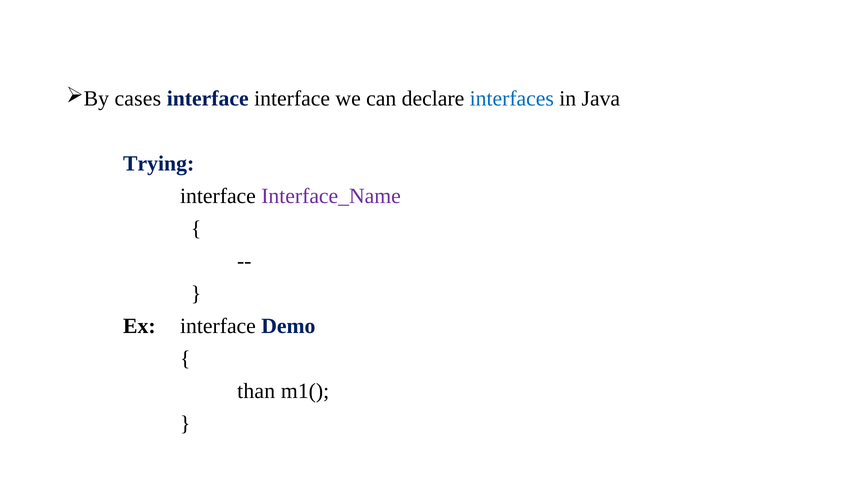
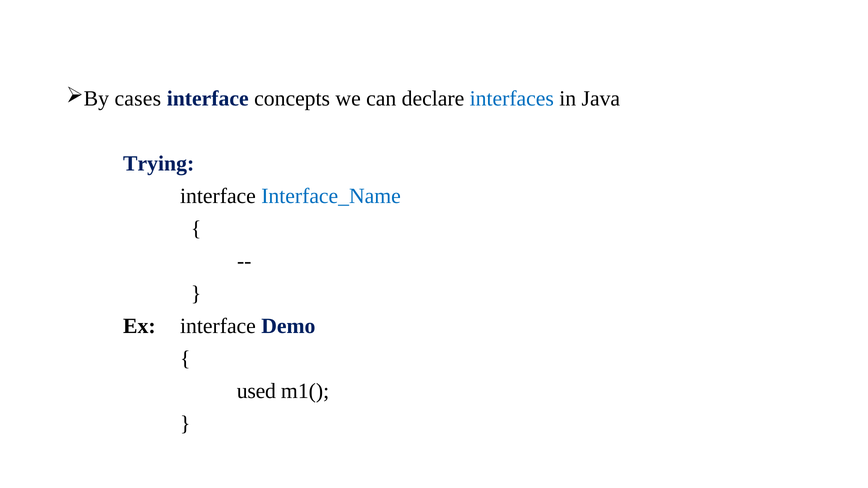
interface interface: interface -> concepts (292, 99)
Interface_Name colour: purple -> blue (331, 196)
than: than -> used (256, 391)
